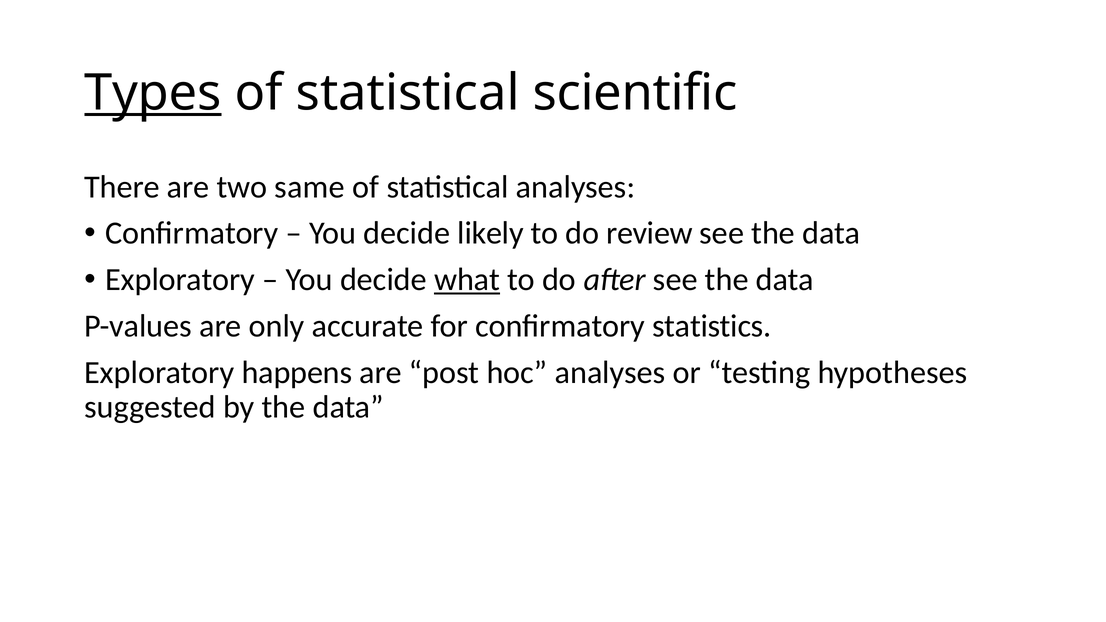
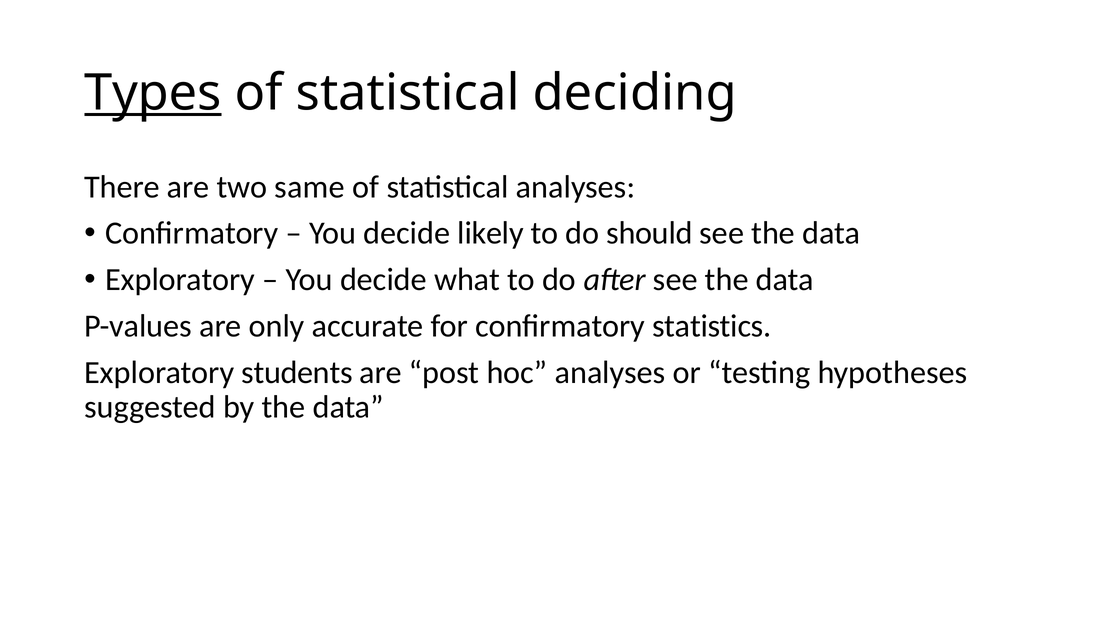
scientific: scientific -> deciding (635, 93)
review: review -> should (649, 233)
what underline: present -> none (467, 280)
happens: happens -> students (297, 372)
